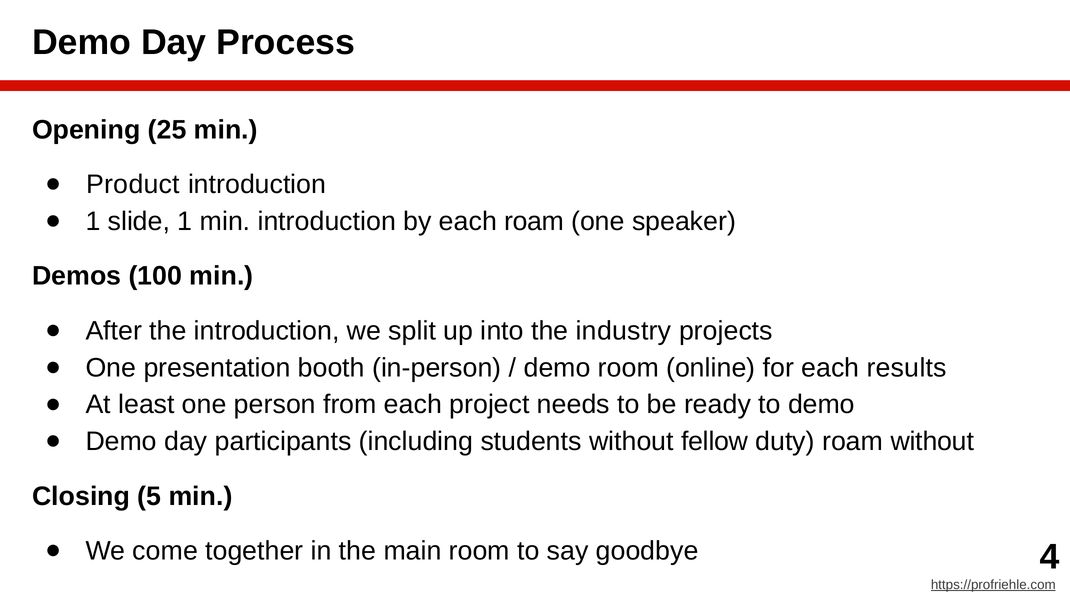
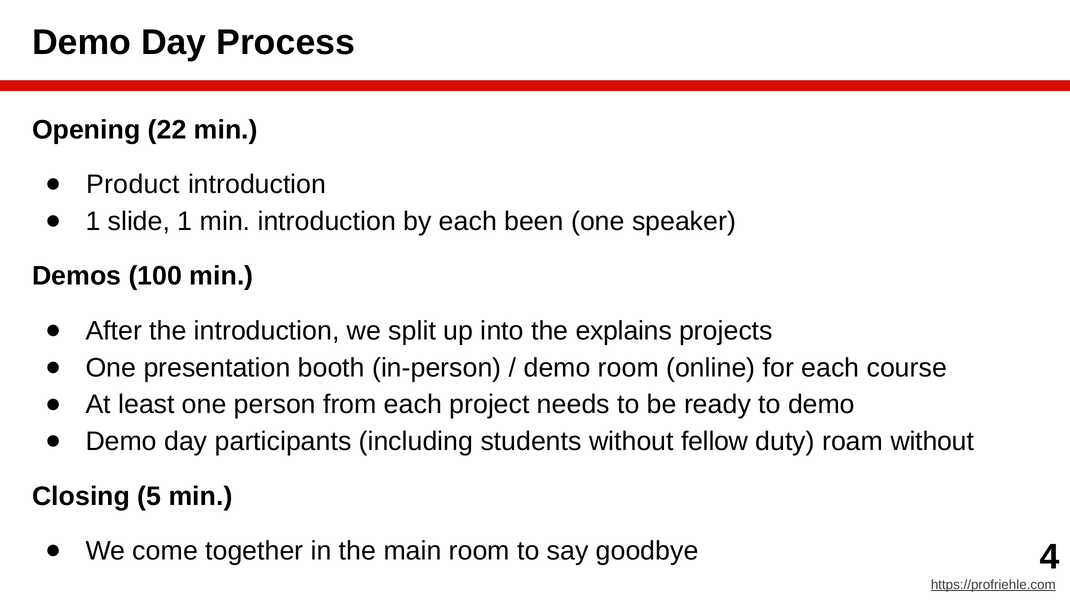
25: 25 -> 22 (167, 130)
each roam: roam -> been (534, 221)
industry: industry -> explains (624, 331)
results: results -> course (907, 368)
